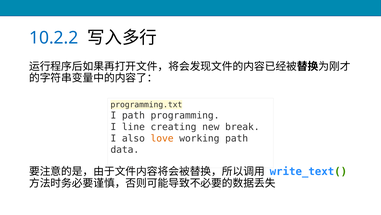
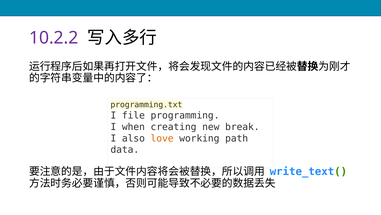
10.2.2 colour: blue -> purple (54, 38)
I path: path -> file (133, 115)
line: line -> when (133, 126)
